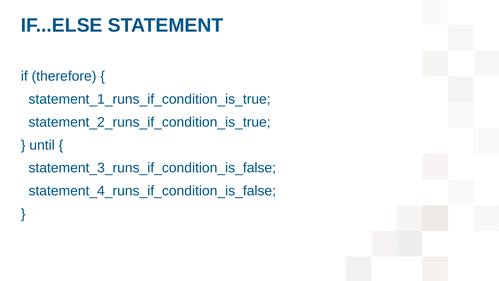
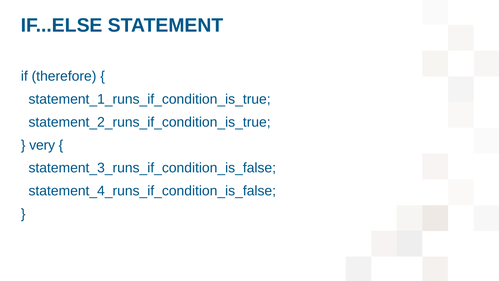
until: until -> very (42, 145)
